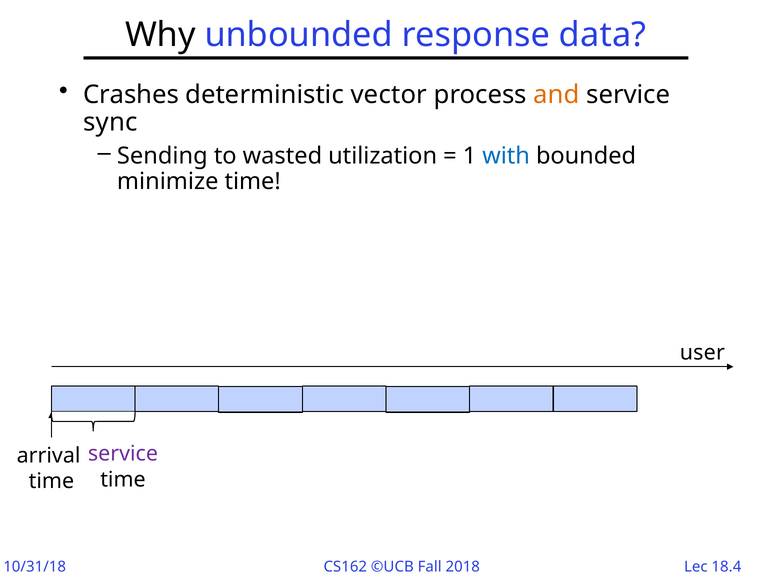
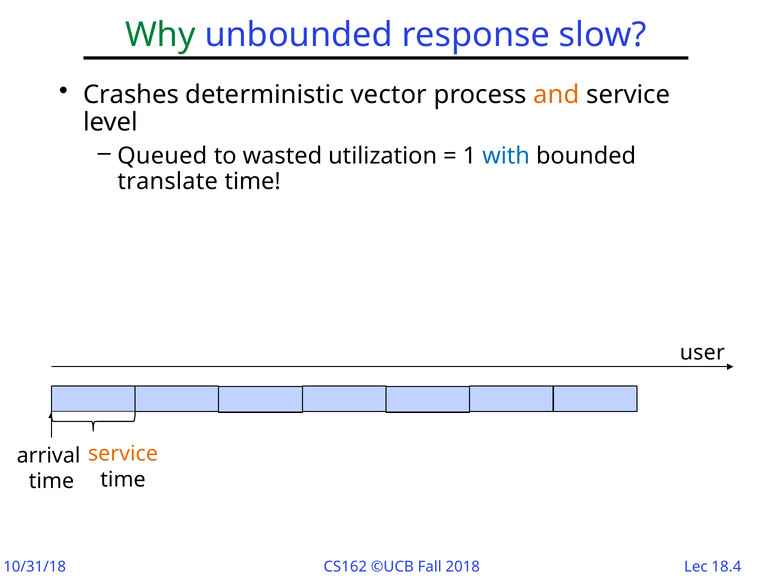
Why colour: black -> green (160, 35)
data: data -> slow (603, 35)
sync: sync -> level (111, 122)
Sending: Sending -> Queued (162, 156)
minimize: minimize -> translate (168, 182)
service colour: purple -> orange (123, 454)
